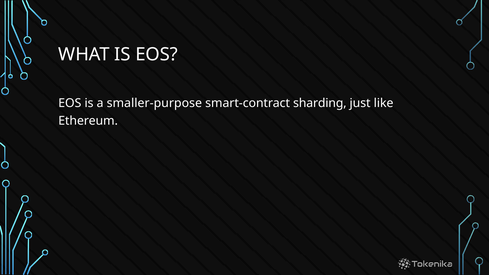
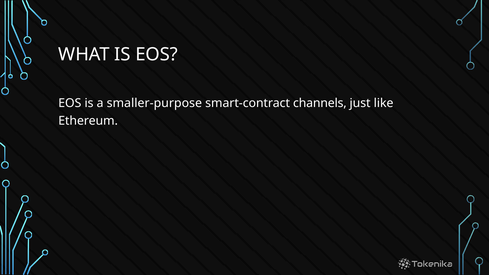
sharding: sharding -> channels (320, 103)
